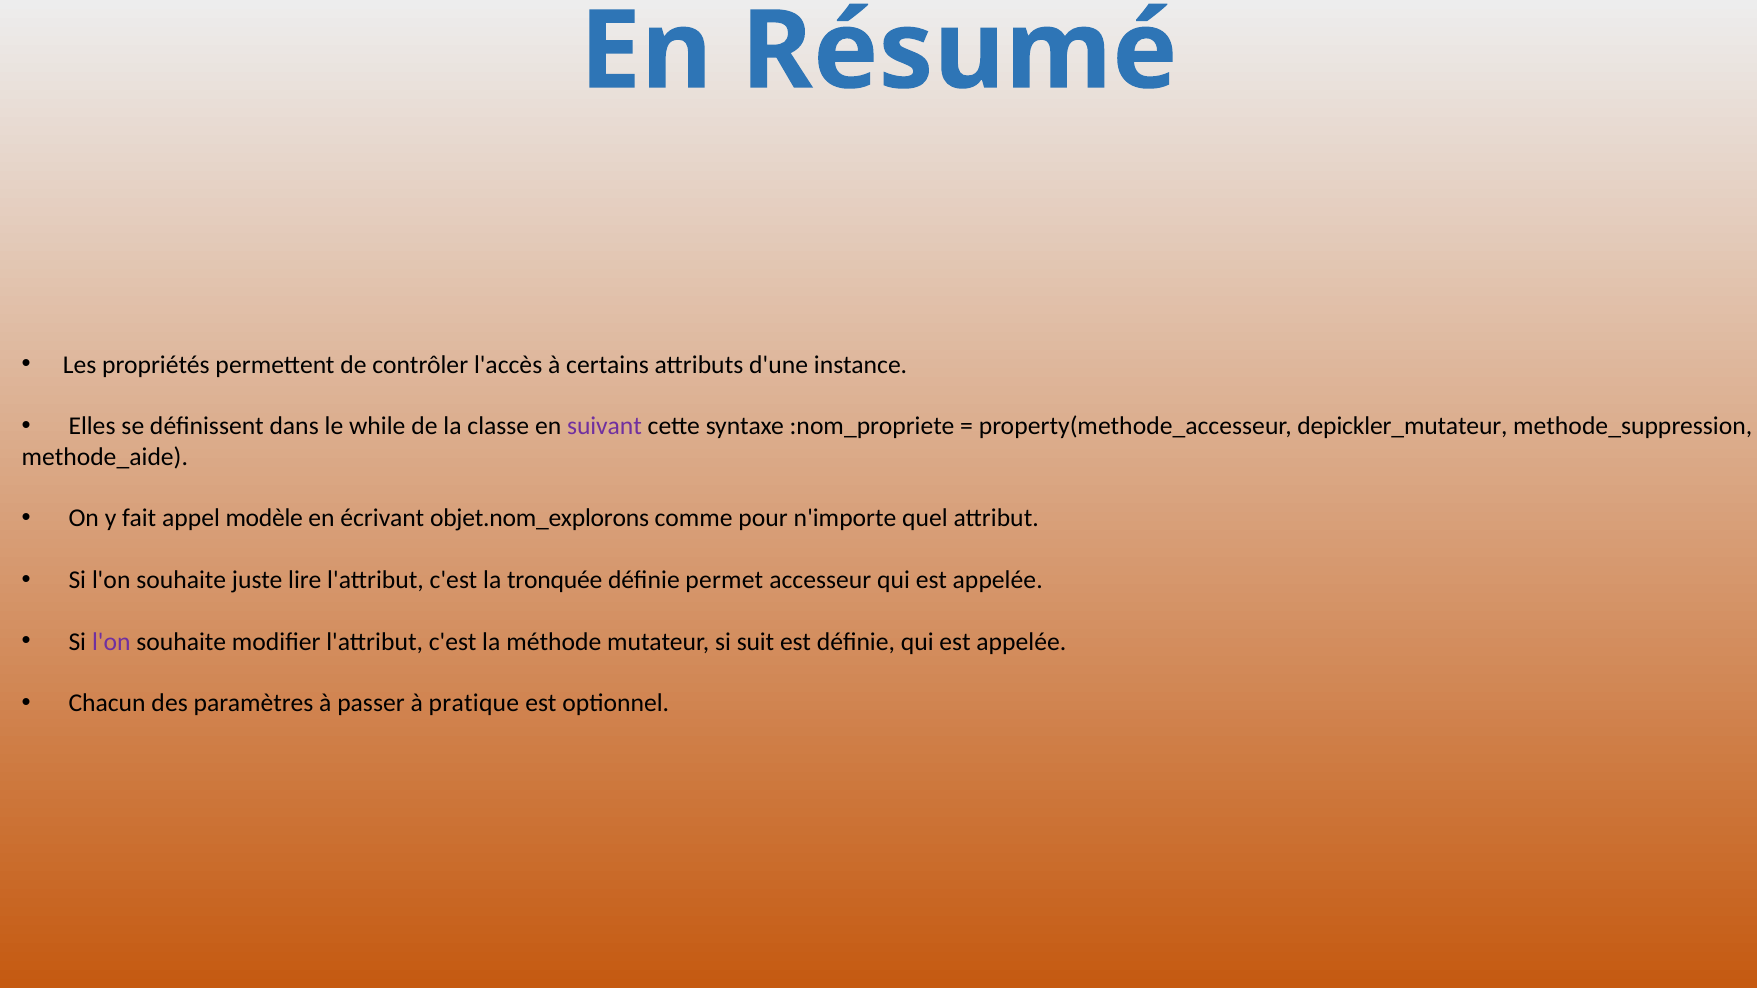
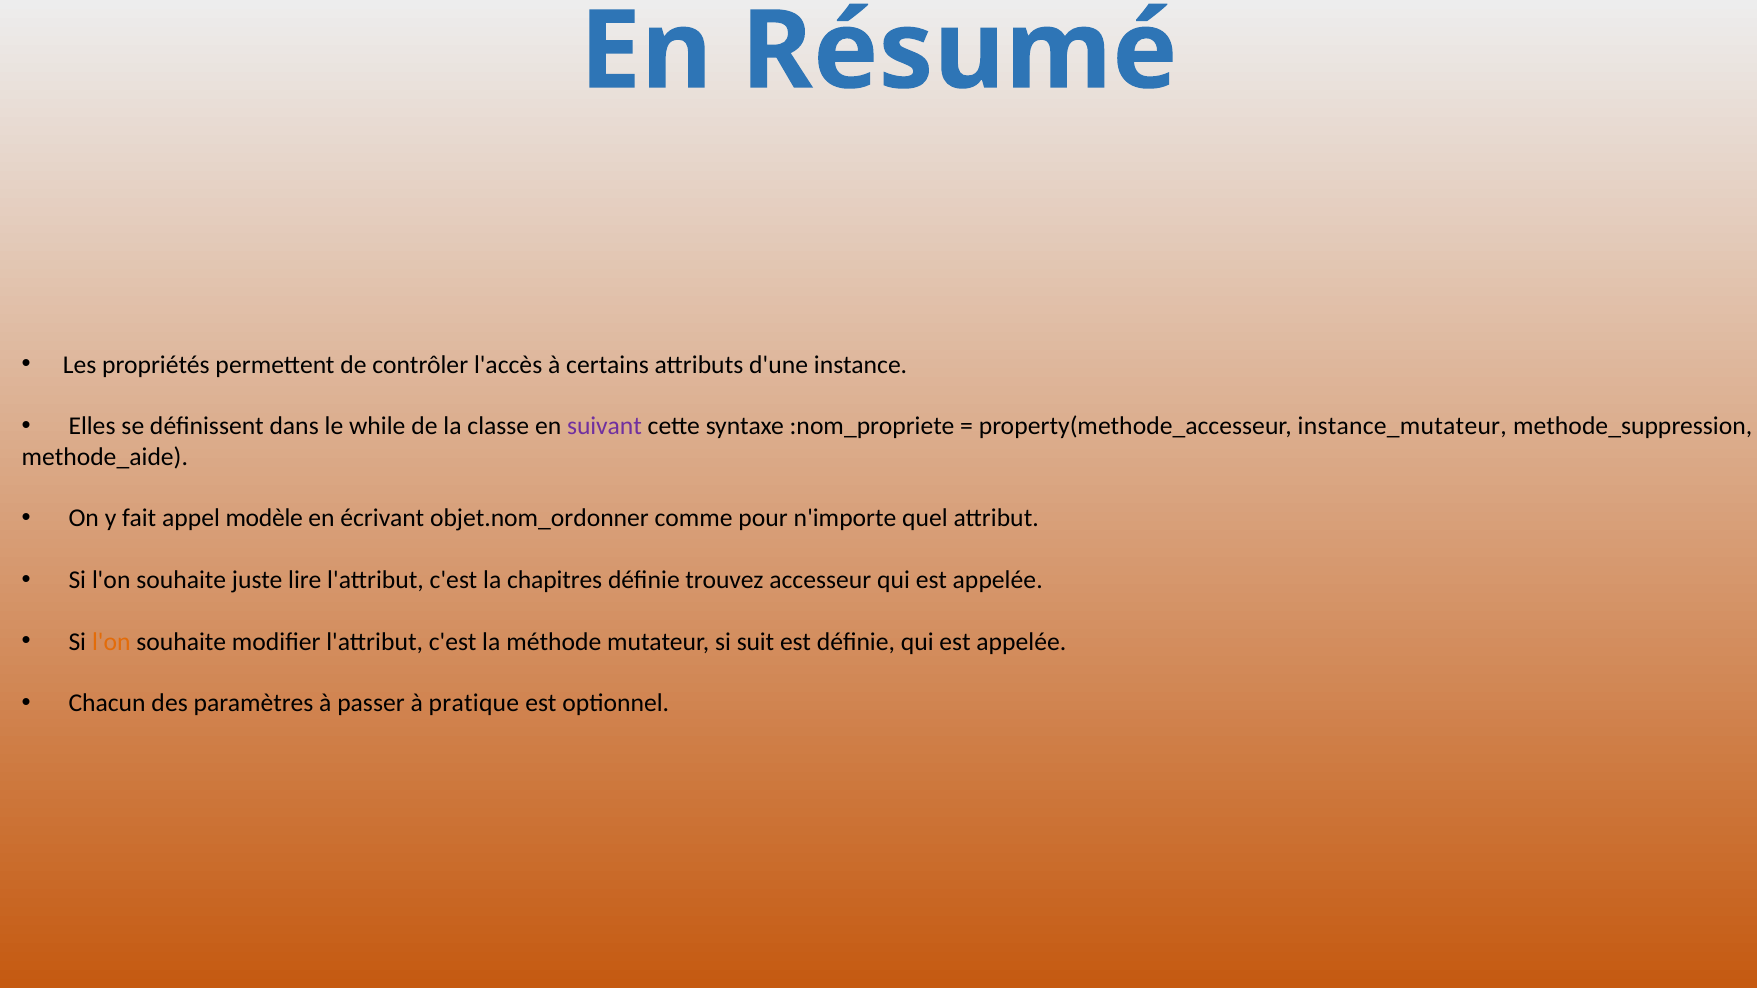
depickler_mutateur: depickler_mutateur -> instance_mutateur (1402, 426)
objet.nom_explorons: objet.nom_explorons -> objet.nom_ordonner (539, 519)
tronquée: tronquée -> chapitres (555, 580)
permet: permet -> trouvez (725, 580)
l'on colour: purple -> orange (111, 642)
